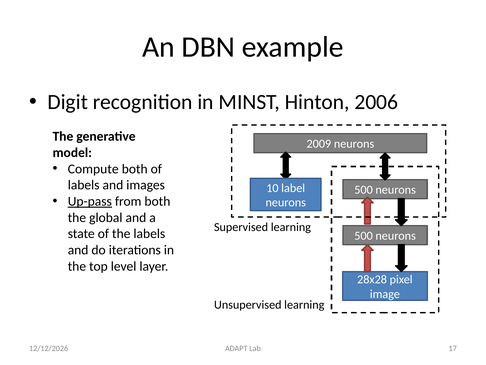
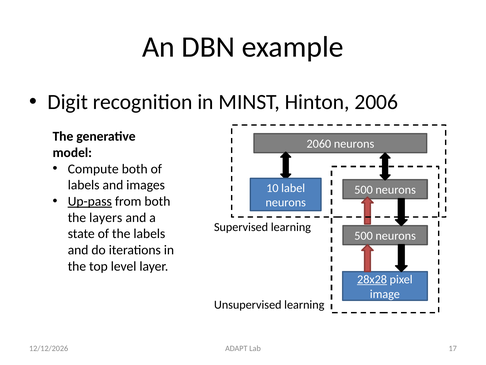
2009: 2009 -> 2060 (319, 144)
global: global -> layers (106, 217)
28x28 underline: none -> present (372, 279)
